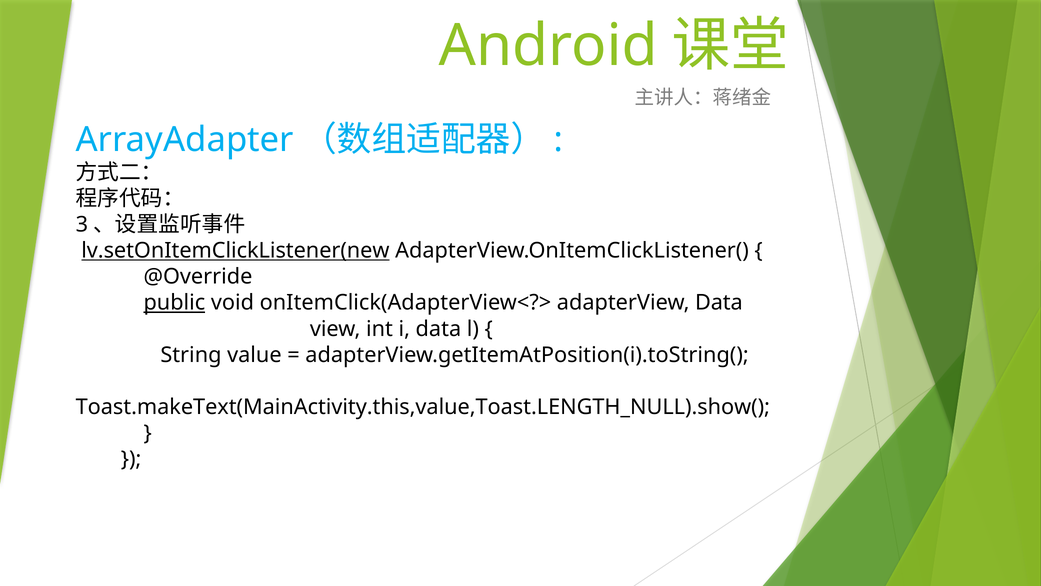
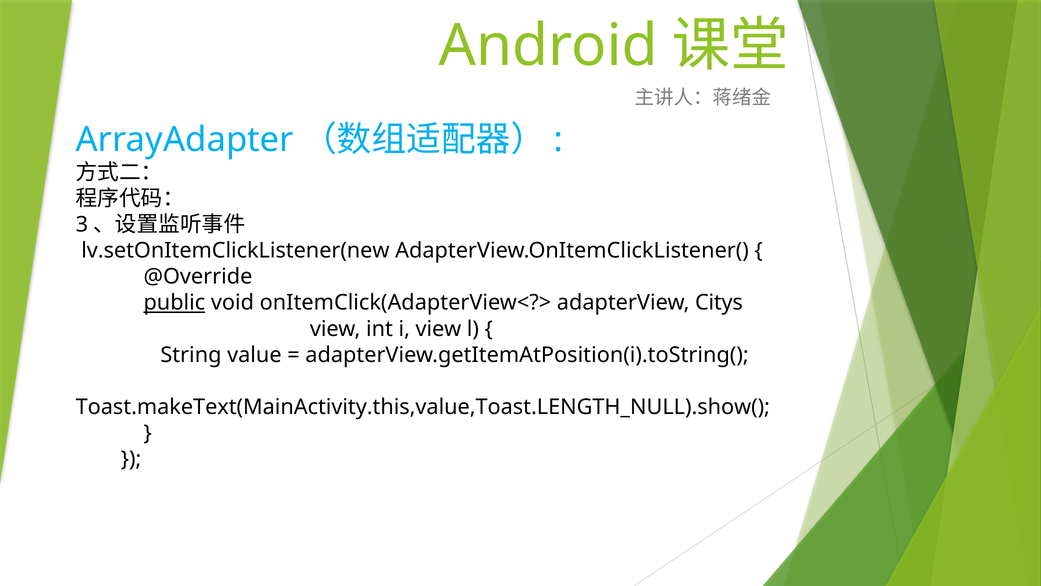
lv.setOnItemClickListener(new underline: present -> none (235, 251)
adapterView Data: Data -> Citys (719, 303)
i data: data -> view (438, 329)
